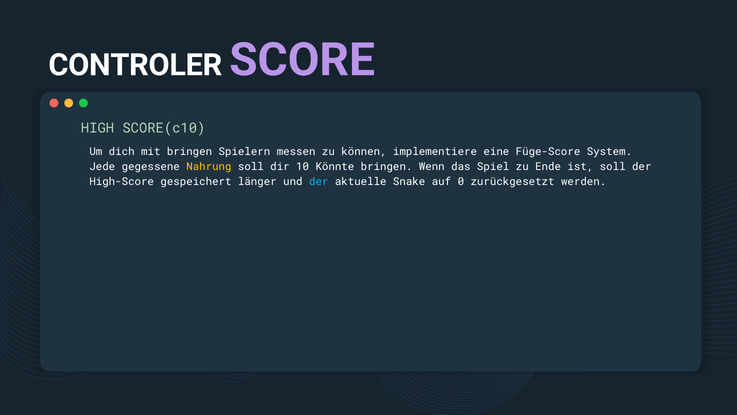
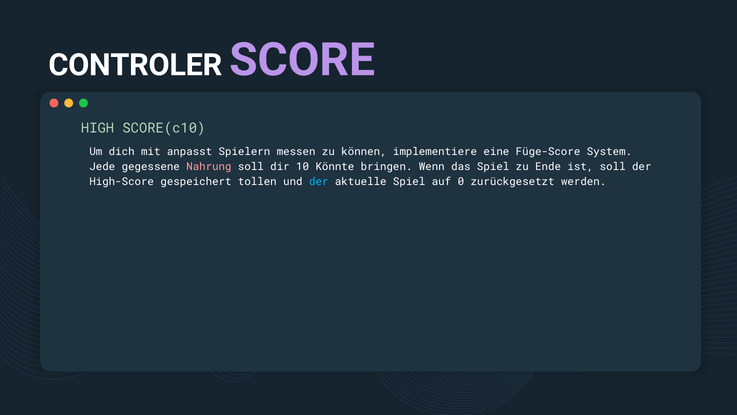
mit bringen: bringen -> anpasst (190, 152)
Nahrung colour: yellow -> pink (209, 167)
länger: länger -> tollen (257, 181)
aktuelle Snake: Snake -> Spiel (409, 181)
